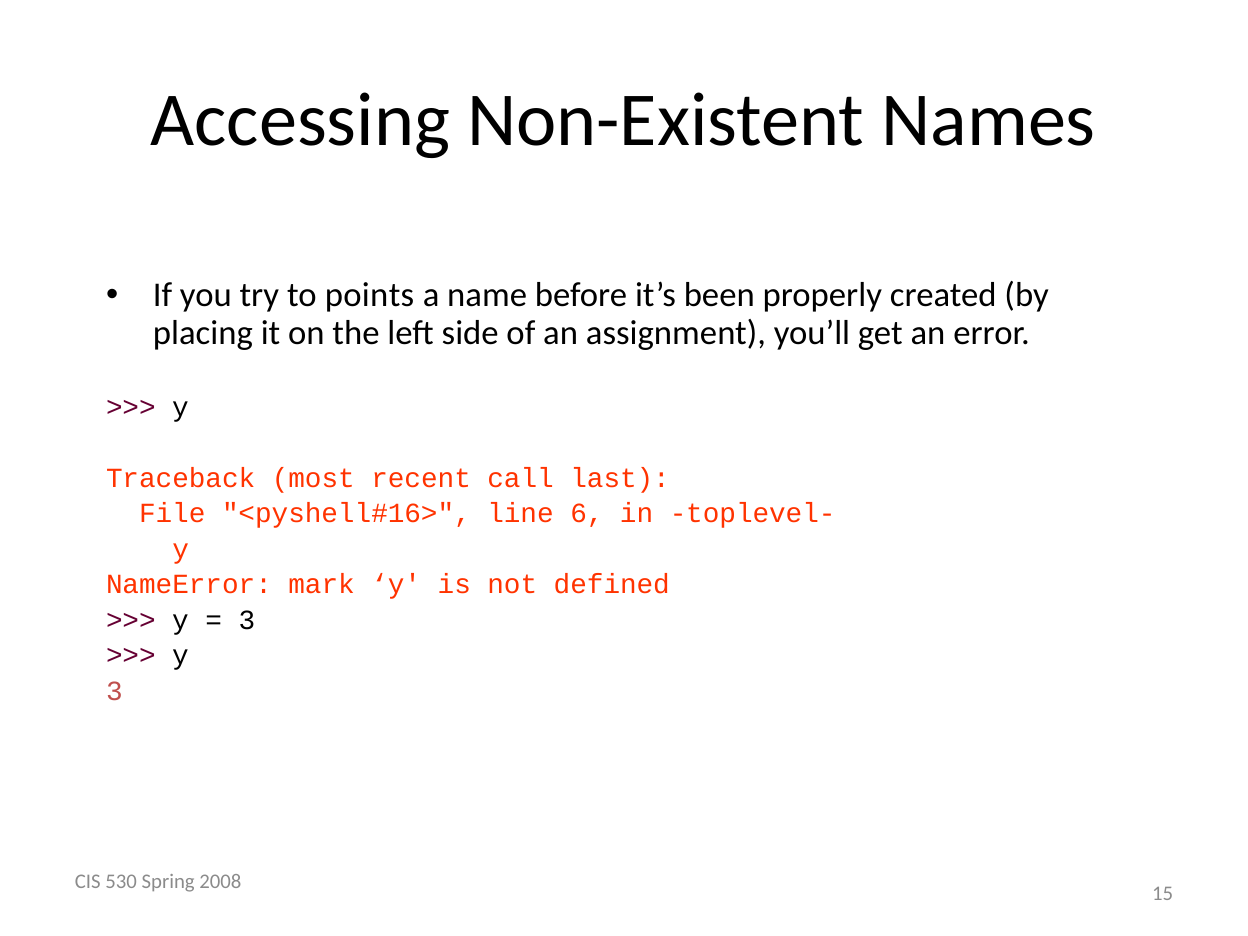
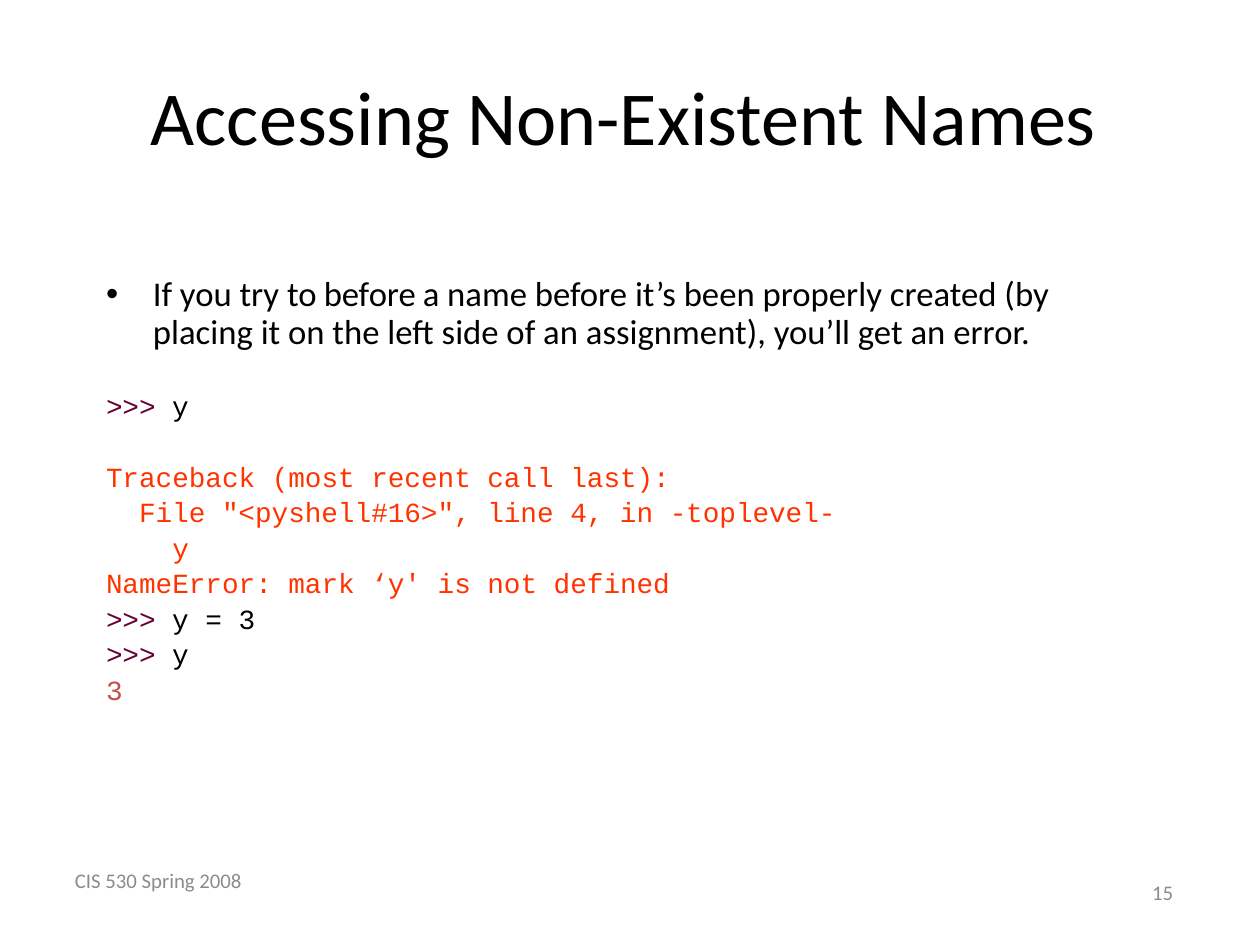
to points: points -> before (370, 295)
6: 6 -> 4 (587, 514)
